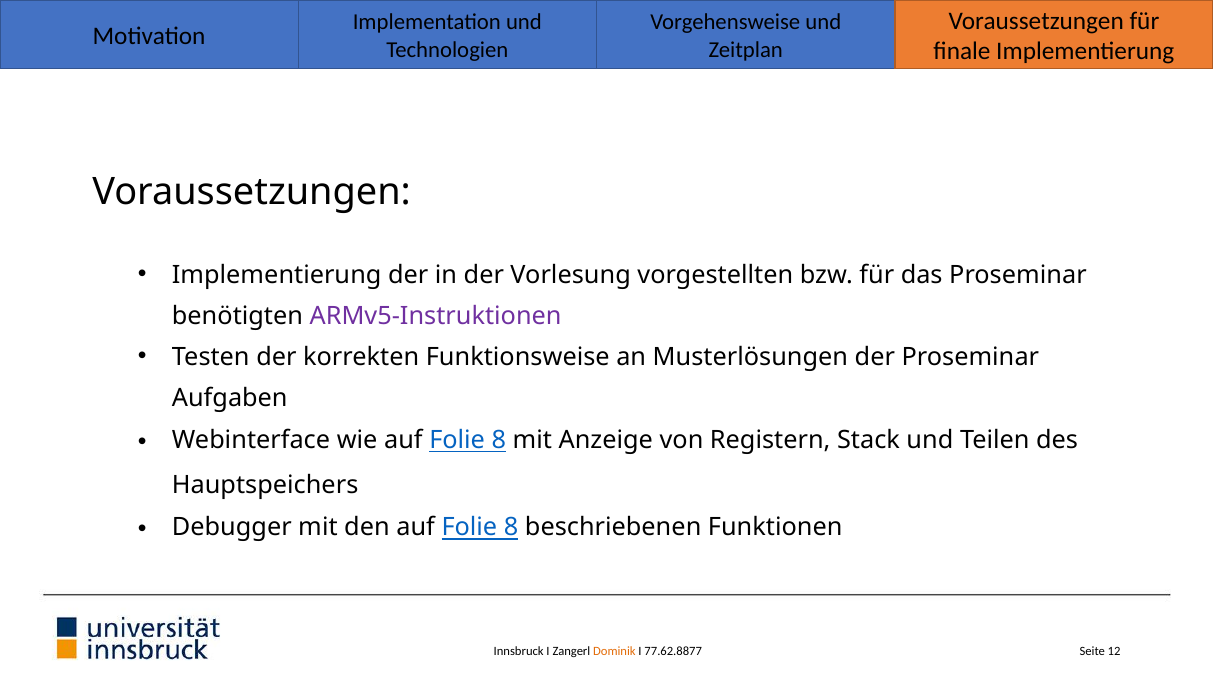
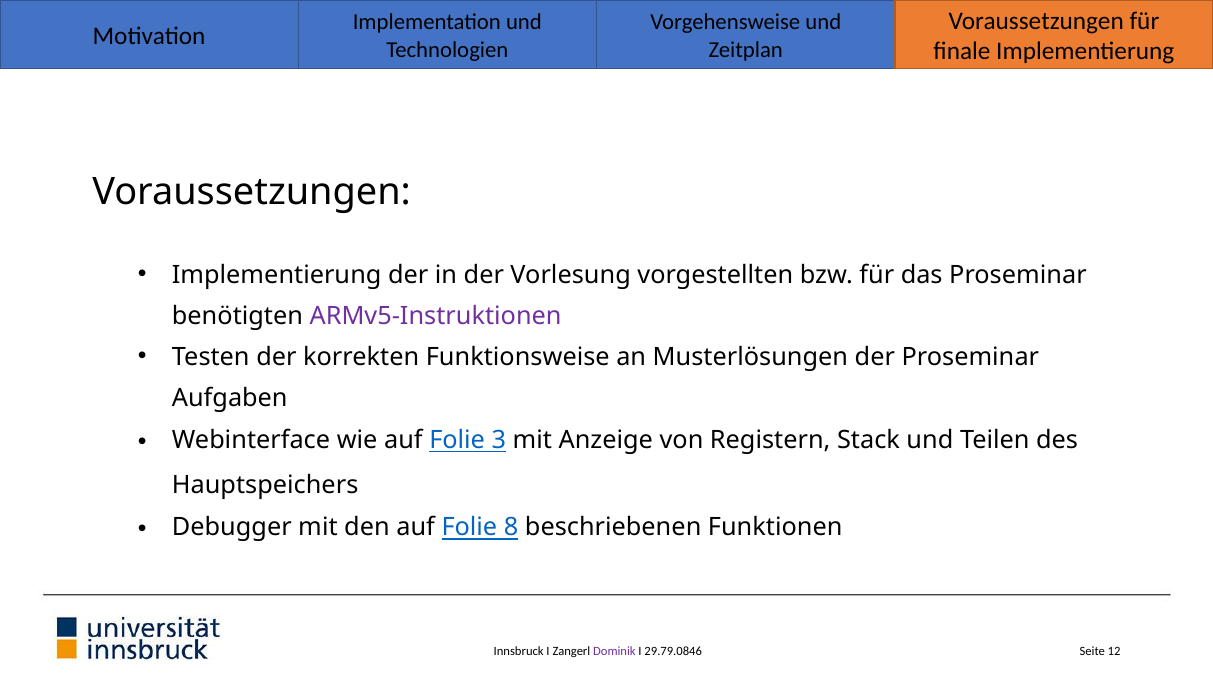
wie auf Folie 8: 8 -> 3 (499, 440)
Dominik colour: orange -> purple (614, 651)
77.62.8877: 77.62.8877 -> 29.79.0846 (673, 651)
